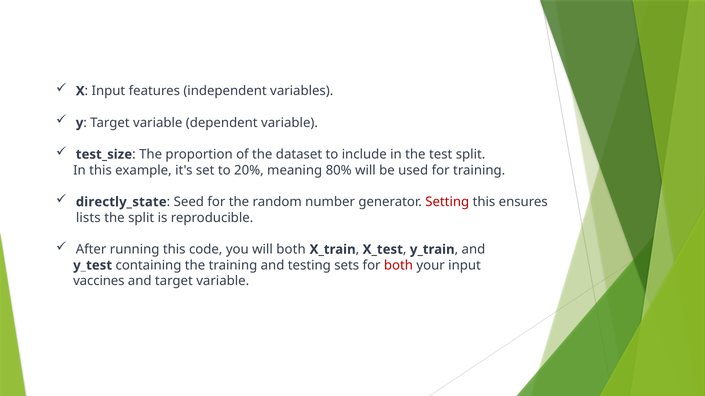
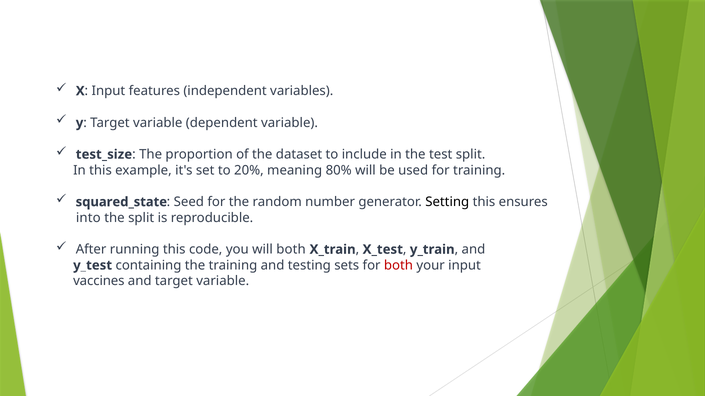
directly_state: directly_state -> squared_state (121, 202)
Setting colour: red -> black (447, 202)
lists: lists -> into (88, 218)
